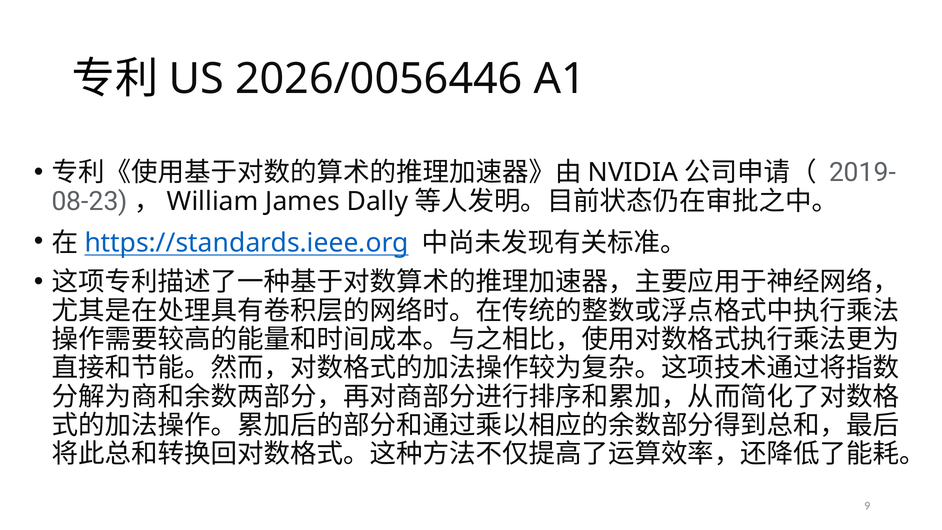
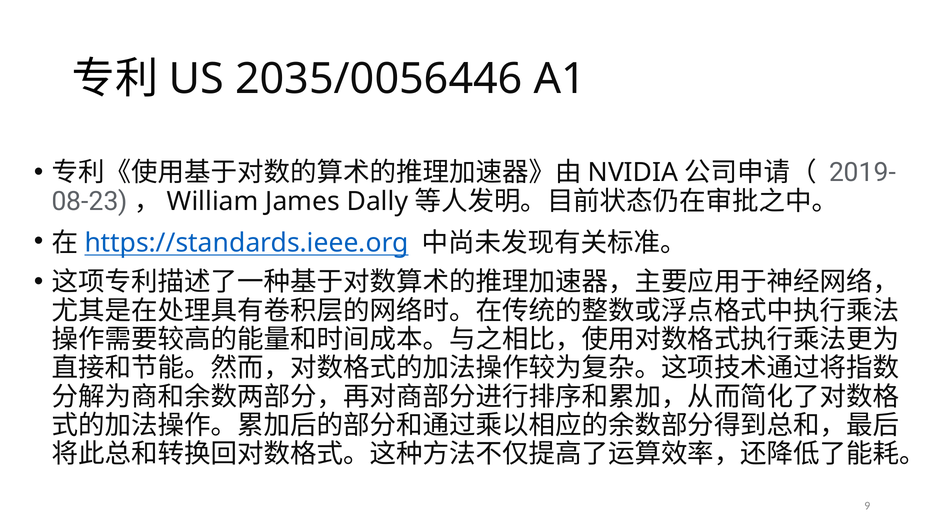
2026/0056446: 2026/0056446 -> 2035/0056446 (379, 79)
